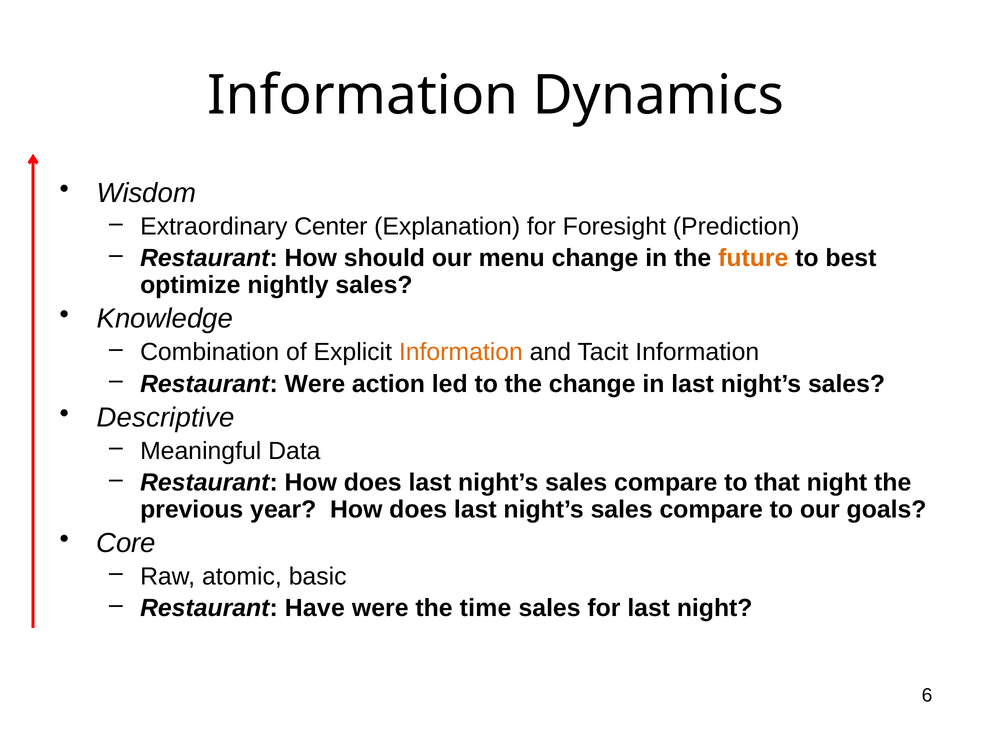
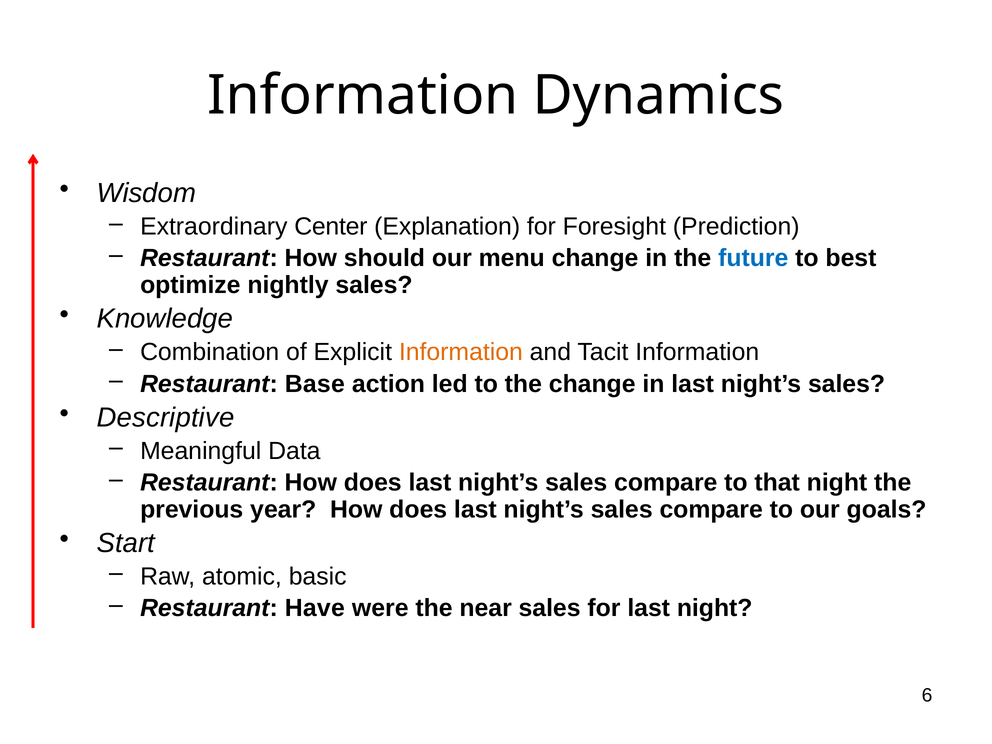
future colour: orange -> blue (753, 258)
Restaurant Were: Were -> Base (315, 384)
Core: Core -> Start (126, 543)
time: time -> near (486, 608)
